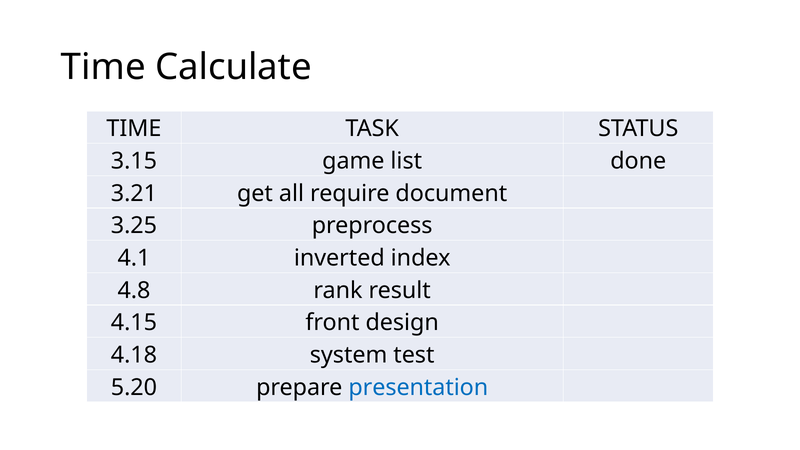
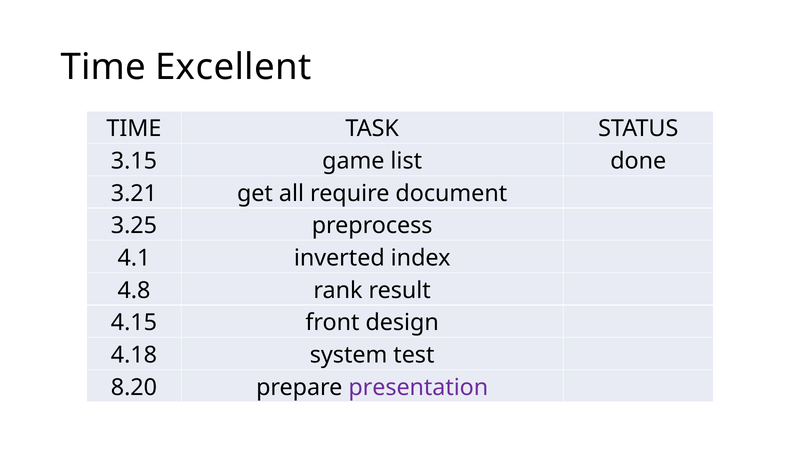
Calculate: Calculate -> Excellent (233, 67)
5.20: 5.20 -> 8.20 (134, 387)
presentation colour: blue -> purple (418, 387)
